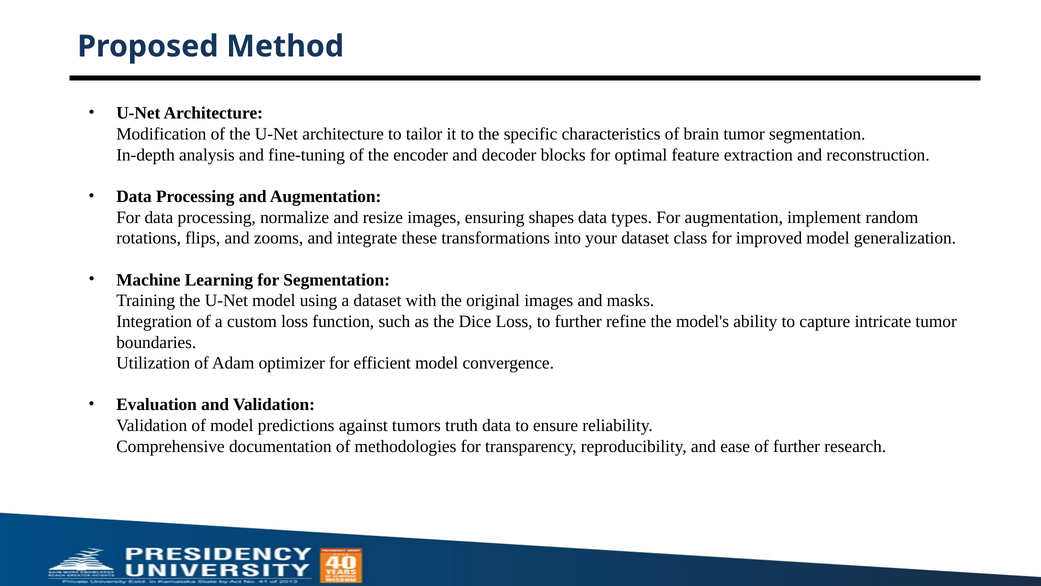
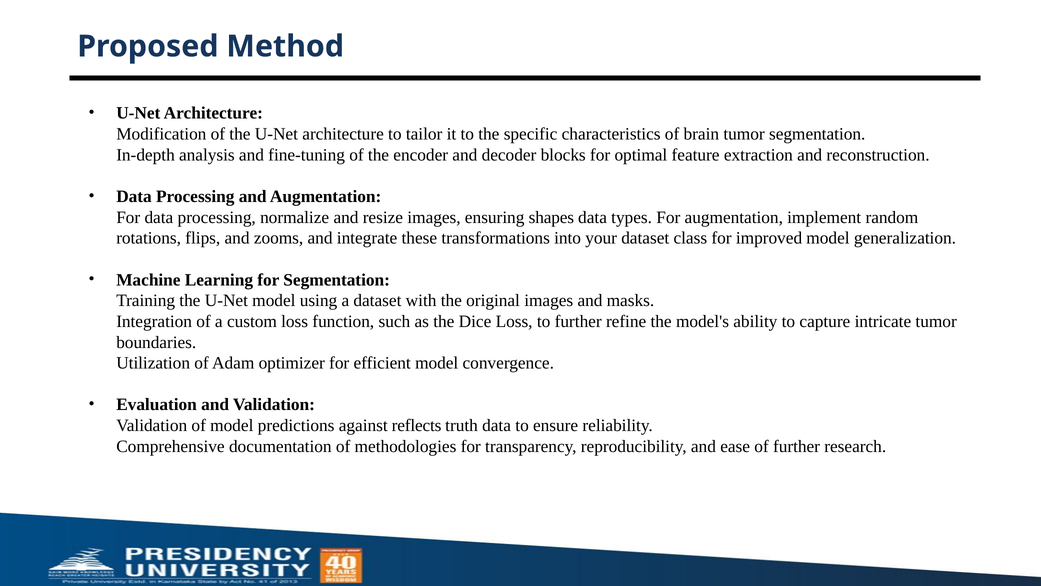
tumors: tumors -> reflects (417, 425)
